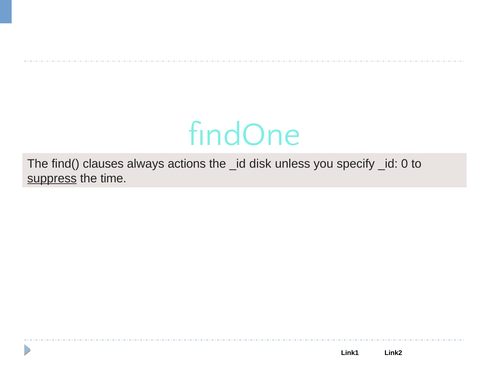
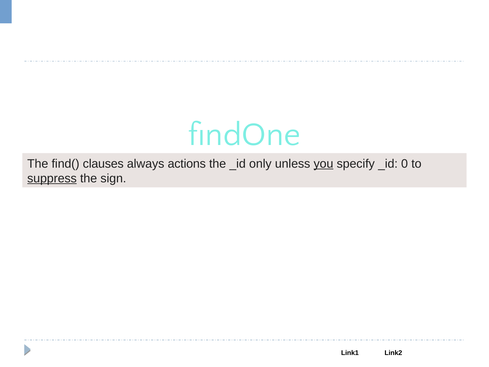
disk: disk -> only (260, 164)
you underline: none -> present (323, 164)
time: time -> sign (113, 178)
